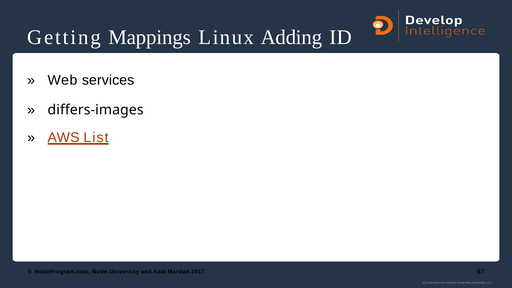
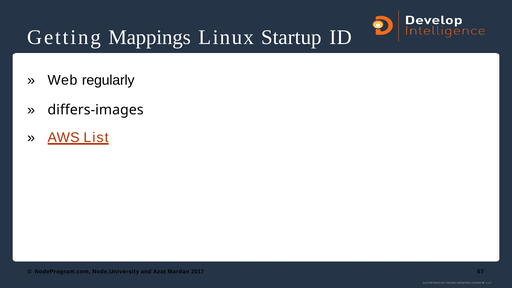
Adding: Adding -> Startup (291, 37)
services: services -> regularly (108, 80)
